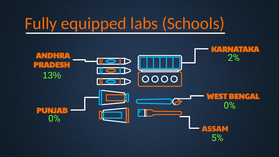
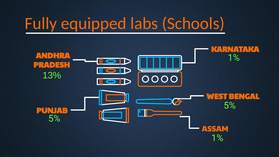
2%: 2% -> 1% (234, 58)
0%: 0% -> 5% (230, 106)
0%: 0% -> 5% (54, 119)
5%: 5% -> 1% (217, 138)
